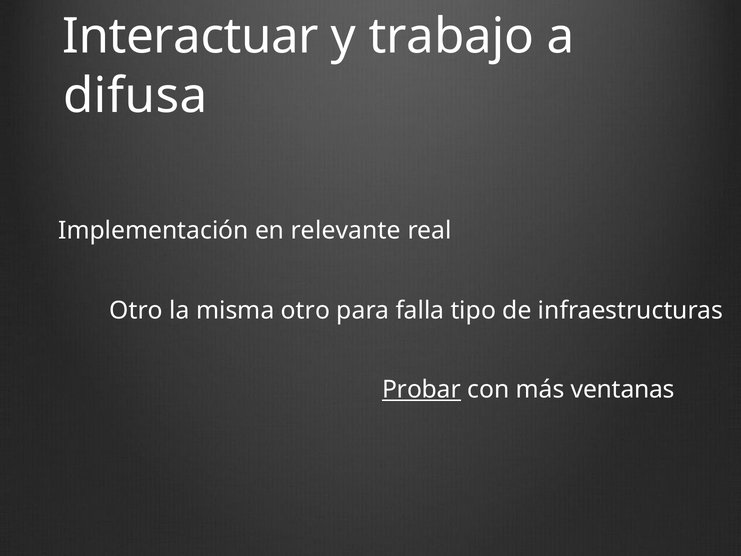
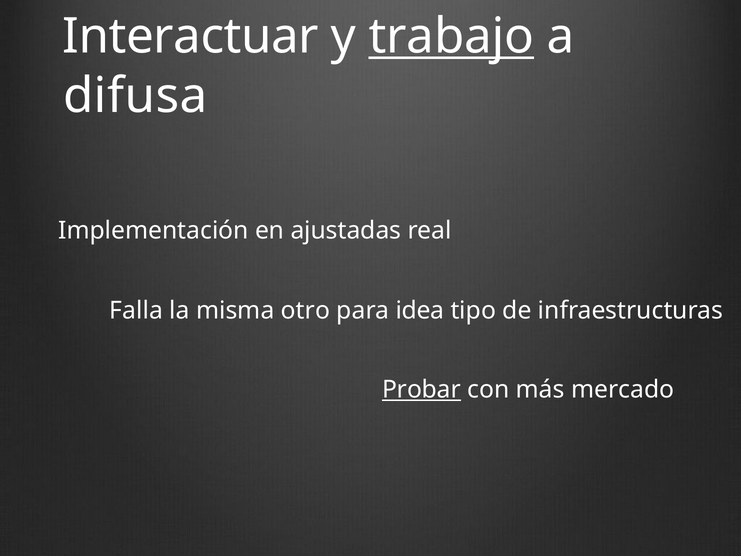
trabajo underline: none -> present (451, 36)
relevante: relevante -> ajustadas (346, 231)
Otro: Otro -> Falla (136, 310)
falla: falla -> idea (420, 310)
ventanas: ventanas -> mercado (623, 389)
